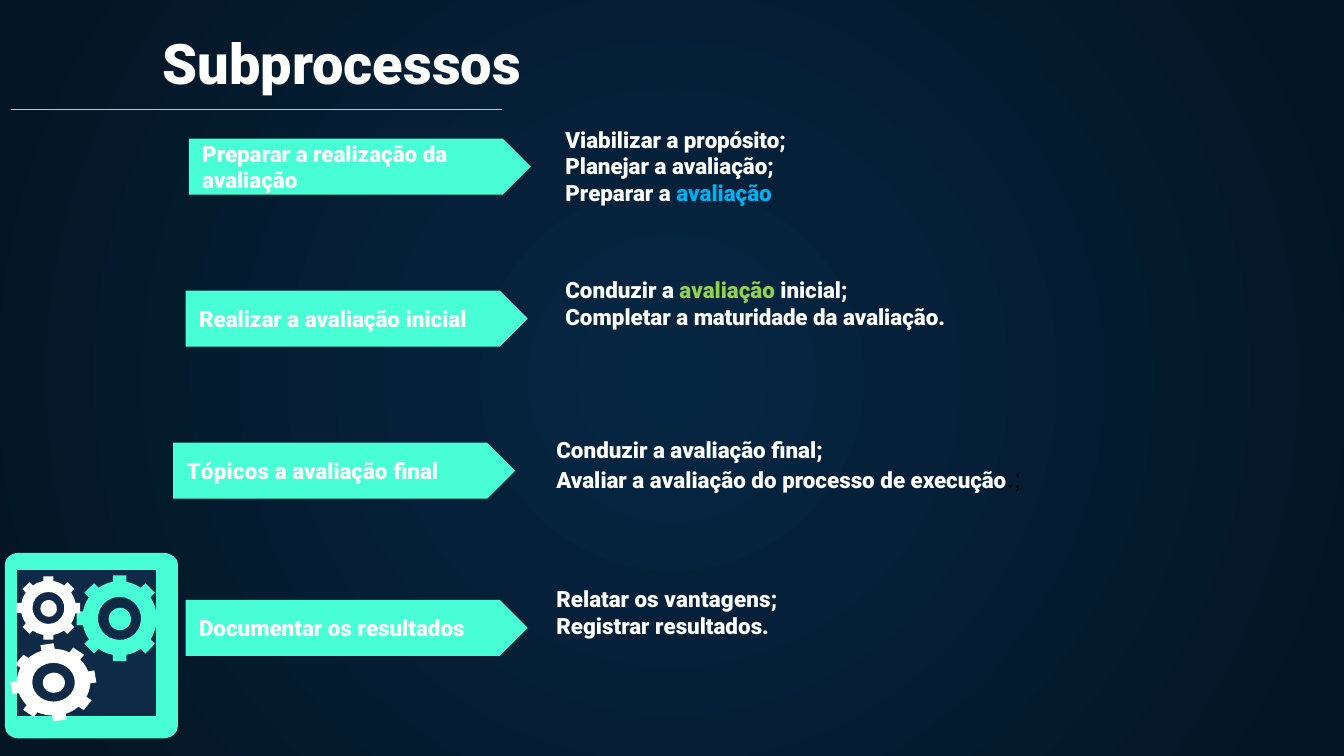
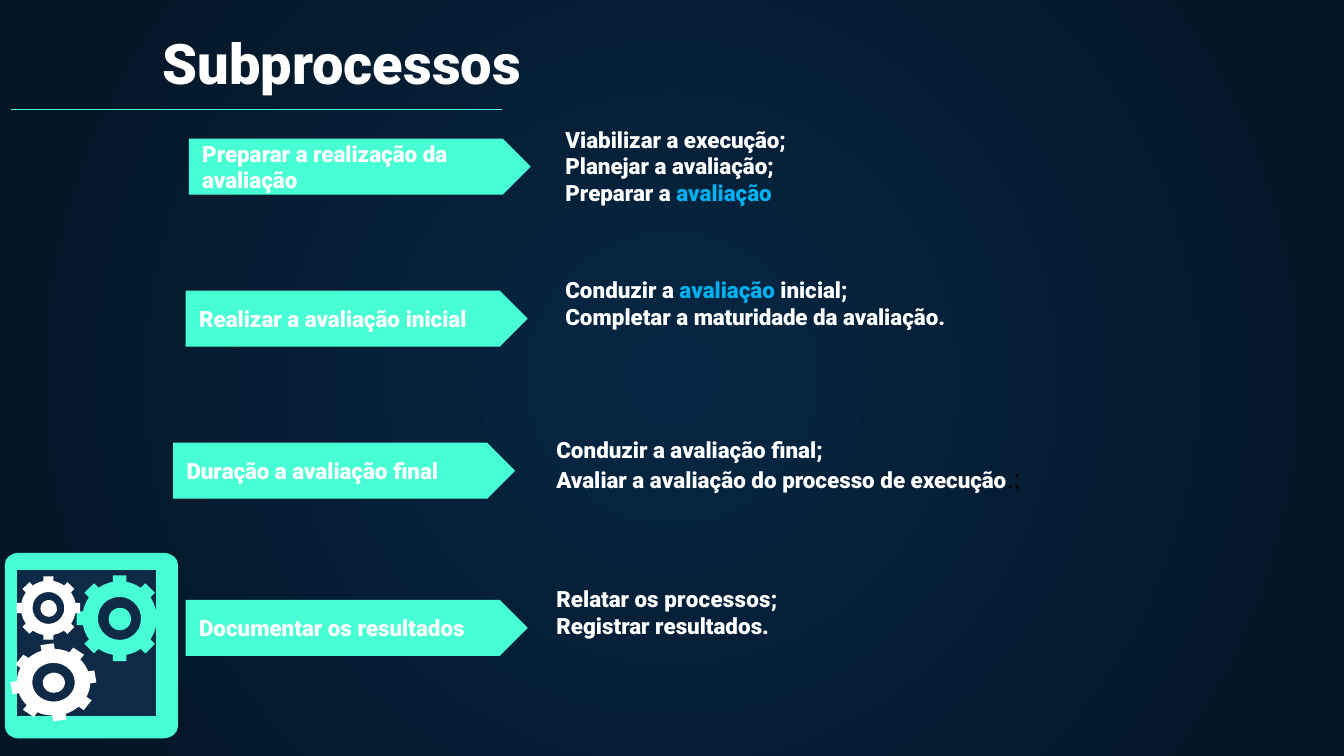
a propósito: propósito -> execução (735, 141)
avaliação colour: light green -> light blue (727, 291)
Tópicos: Tópicos -> Duração (228, 472)
vantagens: vantagens -> processos (721, 600)
